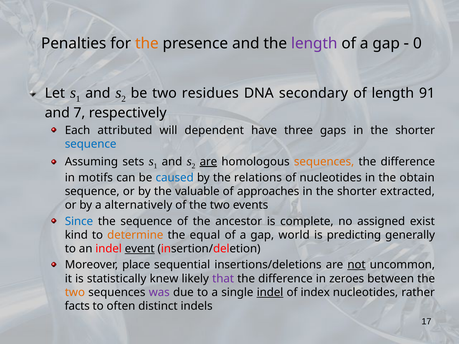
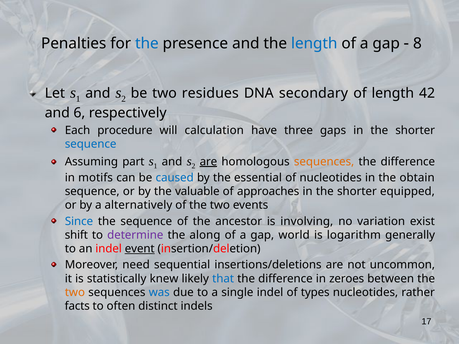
the colour: orange -> blue (147, 44)
length colour: purple -> blue (314, 44)
0: 0 -> 8 (417, 44)
91: 91 -> 42 (427, 93)
7: 7 -> 6 (79, 113)
attributed: attributed -> procedure (125, 130)
dependent: dependent -> calculation (214, 130)
sets: sets -> part (133, 162)
relations: relations -> essential (258, 178)
extracted: extracted -> equipped (407, 192)
complete: complete -> involving (307, 221)
assigned: assigned -> variation (381, 221)
kind: kind -> shift (76, 235)
determine colour: orange -> purple (135, 235)
equal: equal -> along (205, 235)
predicting: predicting -> logarithm (354, 235)
place: place -> need (136, 265)
not underline: present -> none (357, 265)
that colour: purple -> blue (223, 279)
was colour: purple -> blue (159, 293)
indel underline: present -> none (270, 293)
index: index -> types (315, 293)
